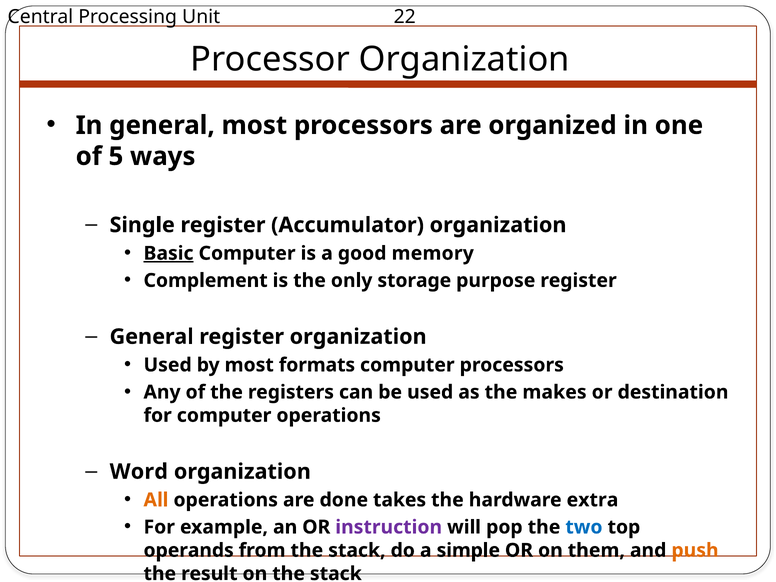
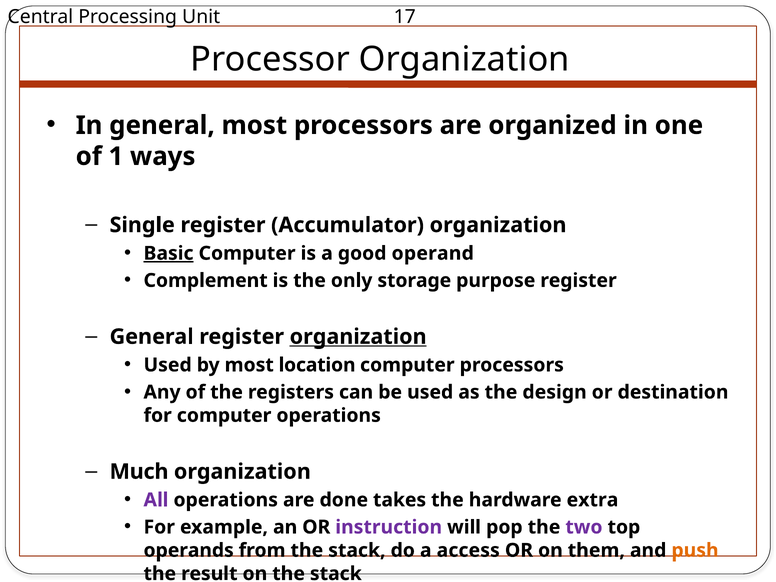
22: 22 -> 17 (405, 17)
5: 5 -> 1 (116, 156)
memory: memory -> operand (433, 253)
organization underline: none -> present (358, 337)
formats: formats -> location (317, 365)
makes: makes -> design (555, 392)
Word: Word -> Much (139, 472)
All colour: orange -> purple (156, 500)
two colour: blue -> purple (584, 527)
simple: simple -> access (468, 550)
